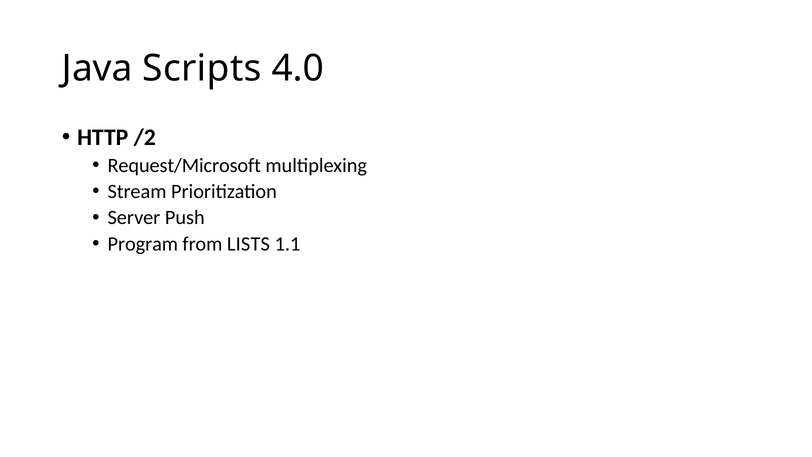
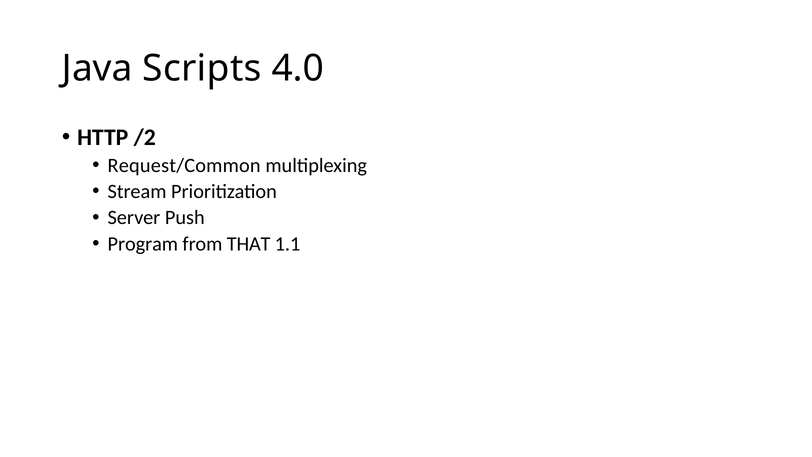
Request/Microsoft: Request/Microsoft -> Request/Common (184, 165)
LISTS: LISTS -> THAT (249, 244)
